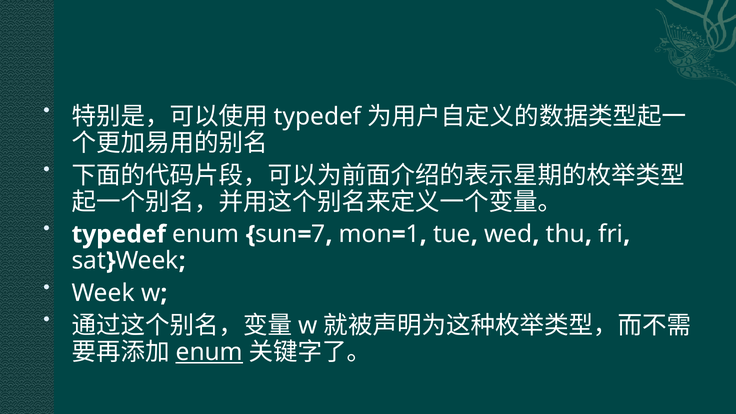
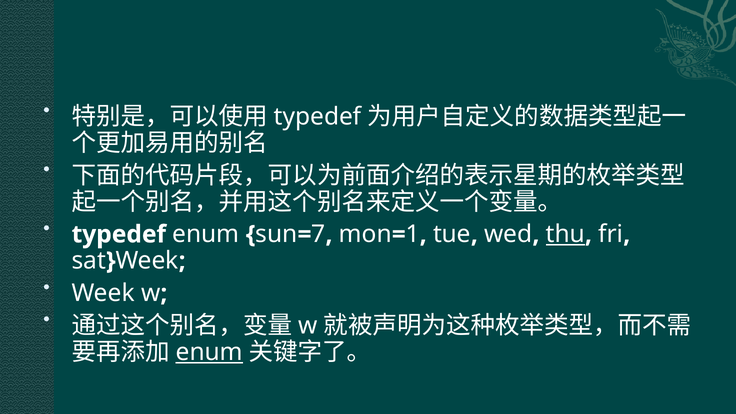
thu underline: none -> present (565, 234)
